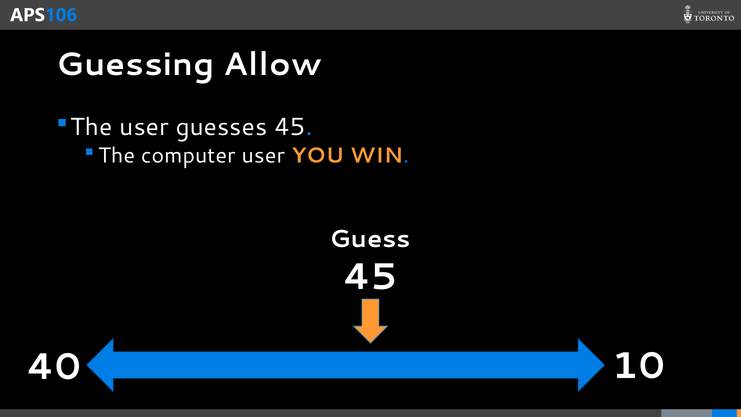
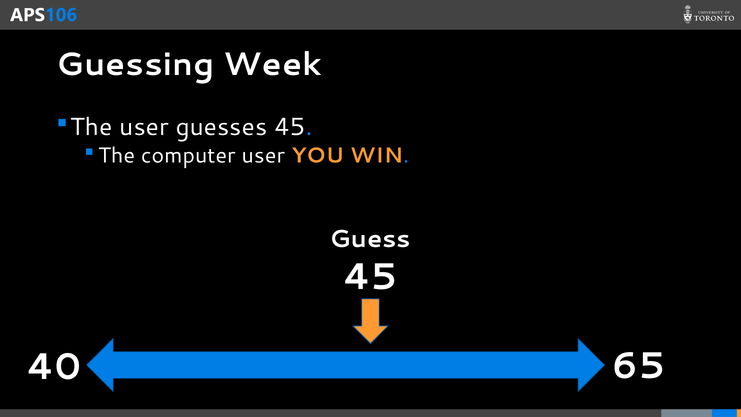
Allow: Allow -> Week (273, 64)
10: 10 -> 65 (639, 366)
